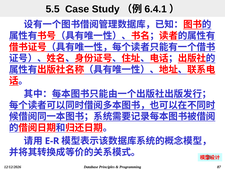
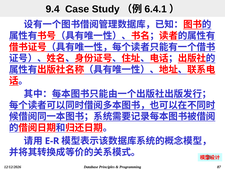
5.5: 5.5 -> 9.4 (53, 9)
